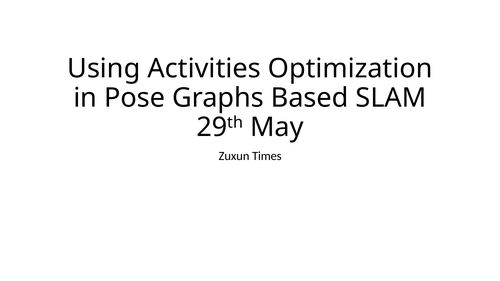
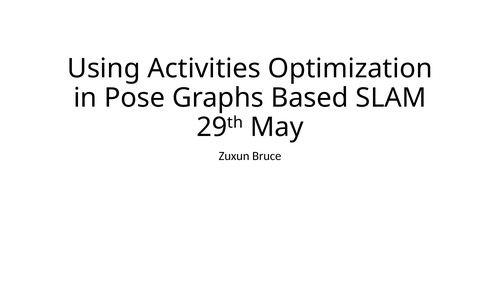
Times: Times -> Bruce (267, 156)
